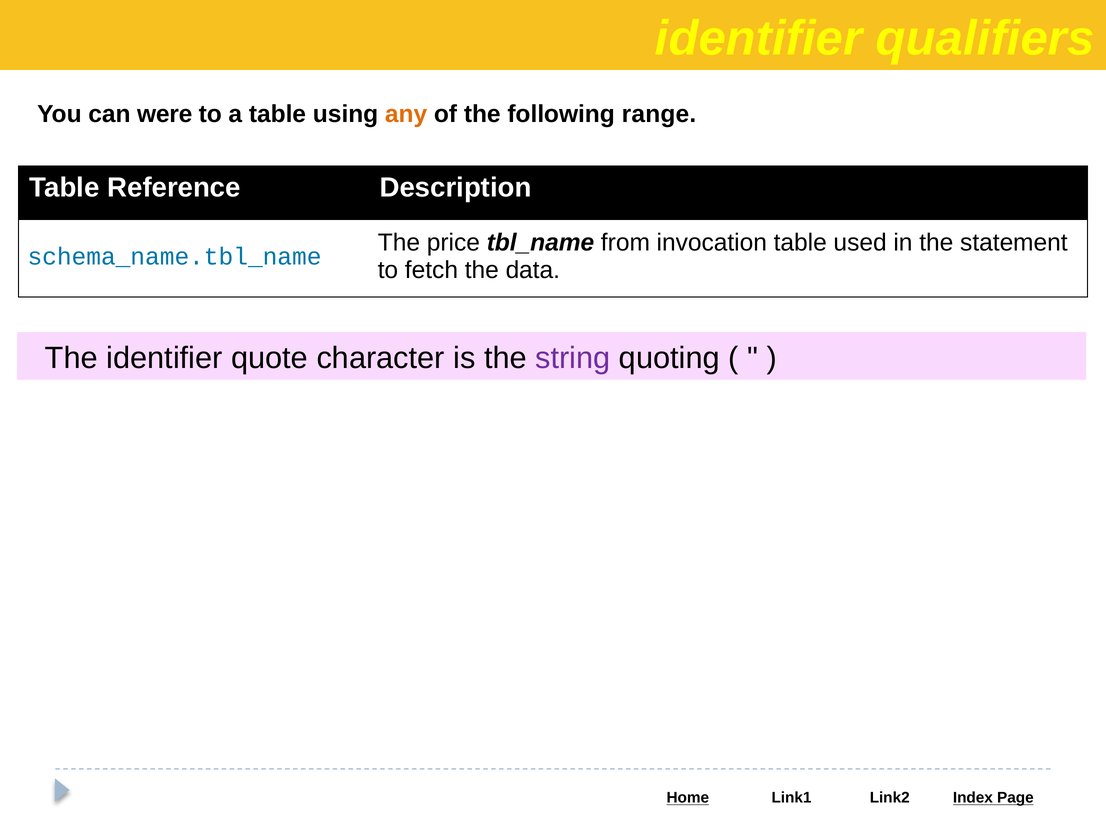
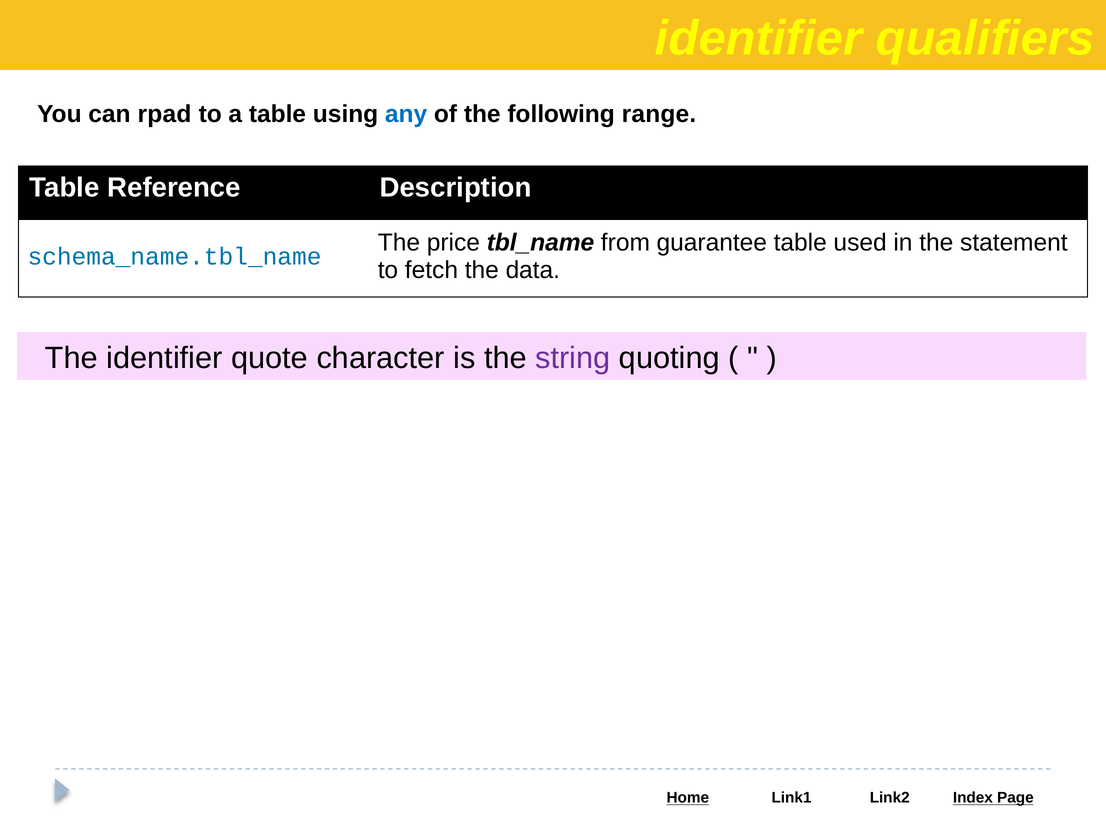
were: were -> rpad (164, 114)
any colour: orange -> blue (406, 114)
invocation: invocation -> guarantee (712, 243)
